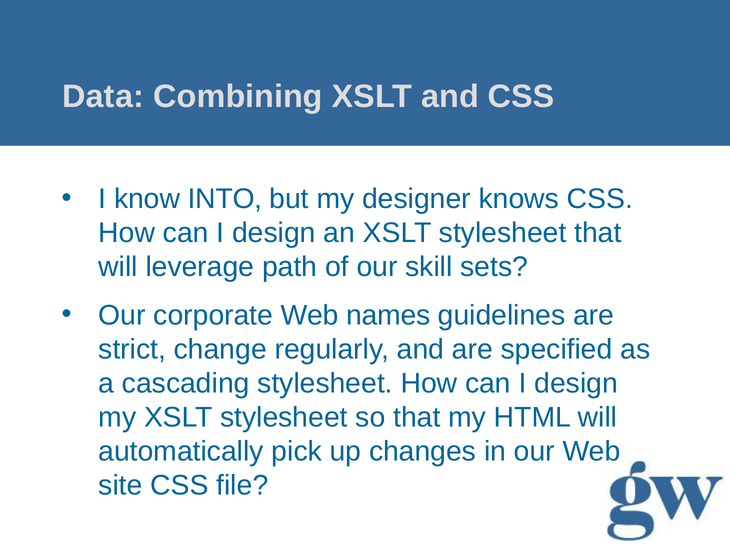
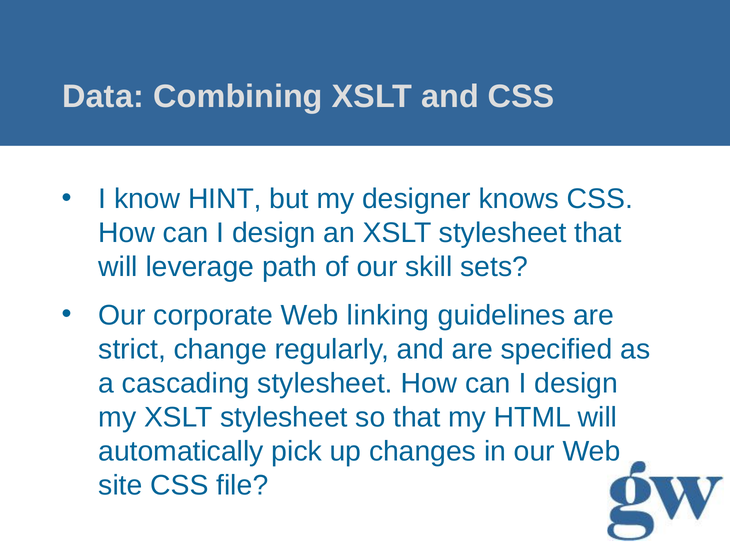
INTO: INTO -> HINT (225, 199)
names: names -> linking (388, 315)
